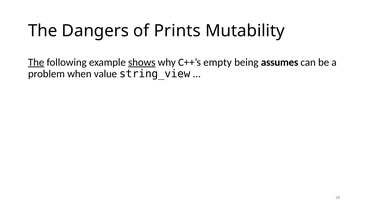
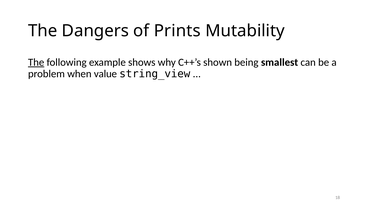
shows underline: present -> none (142, 62)
empty: empty -> shown (218, 62)
assumes: assumes -> smallest (280, 62)
